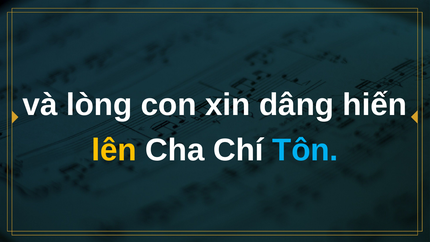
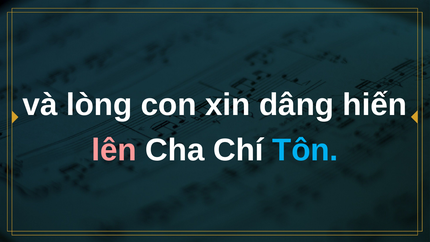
lên colour: yellow -> pink (114, 150)
